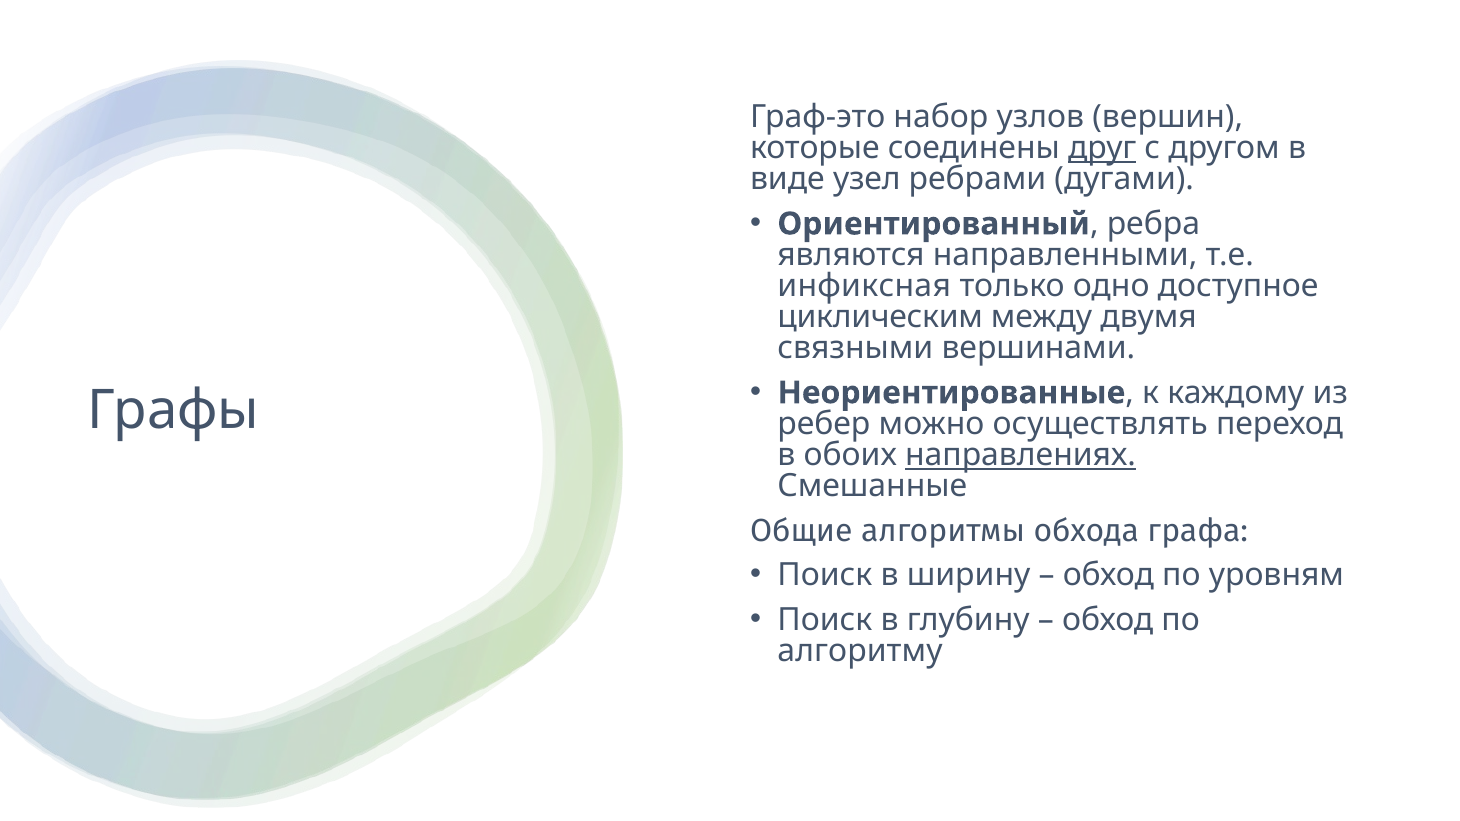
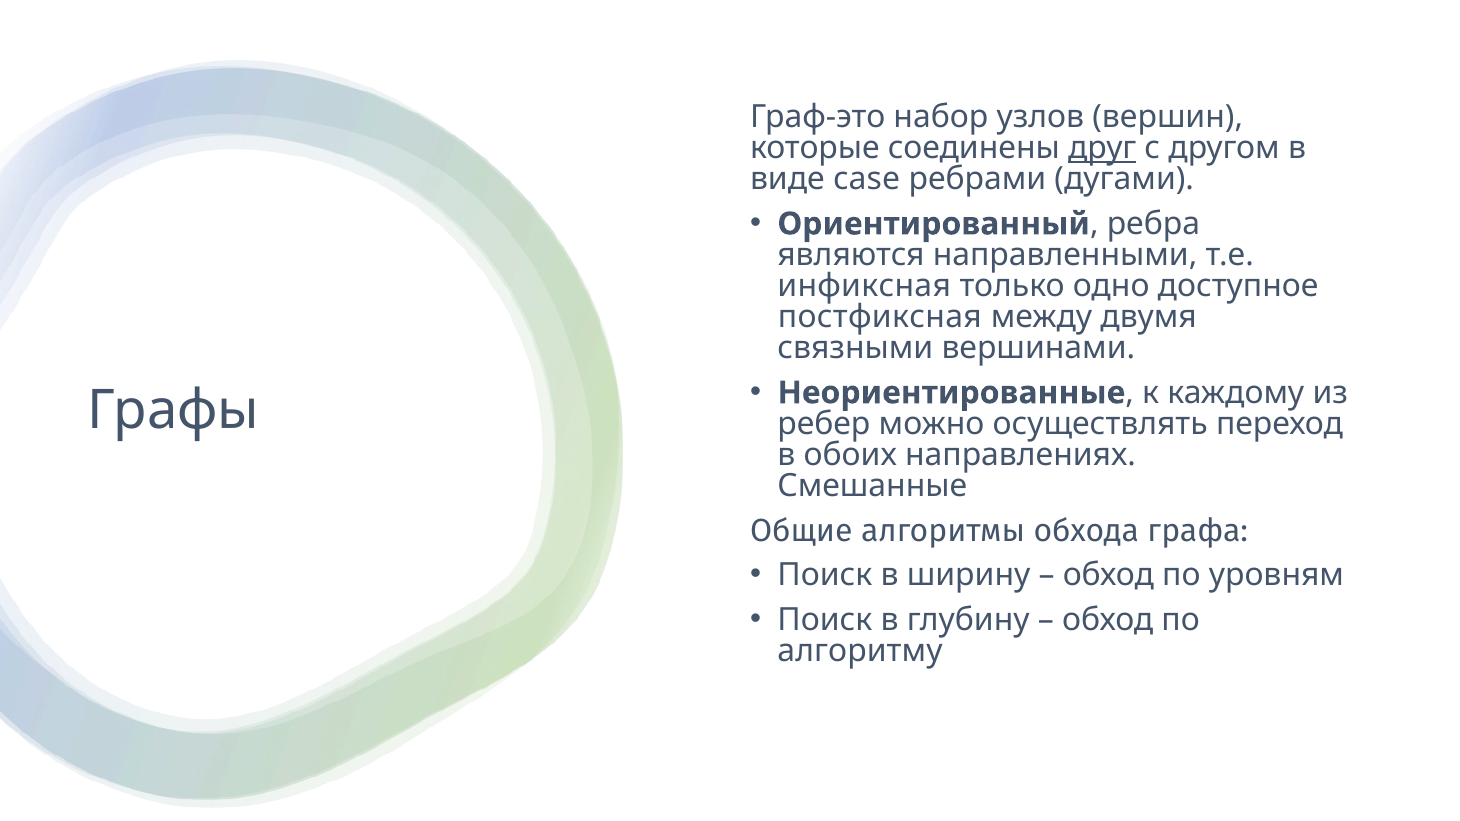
узел: узел -> case (867, 179)
циклическим: циклическим -> постфиксная (880, 317)
направлениях underline: present -> none (1021, 455)
